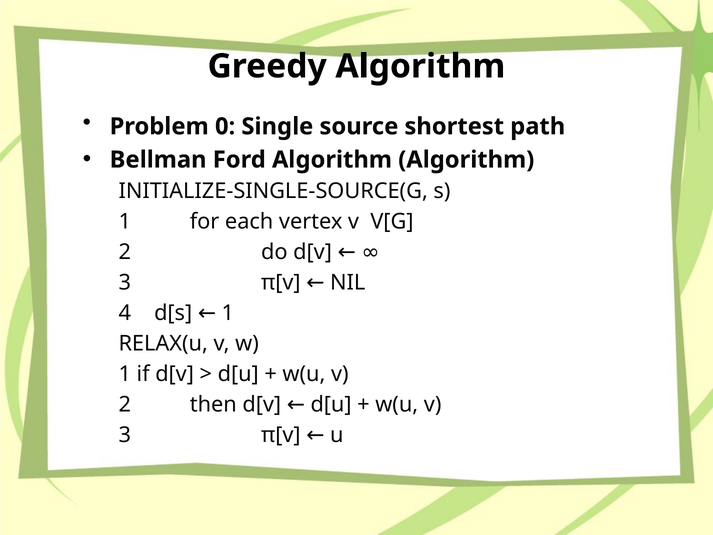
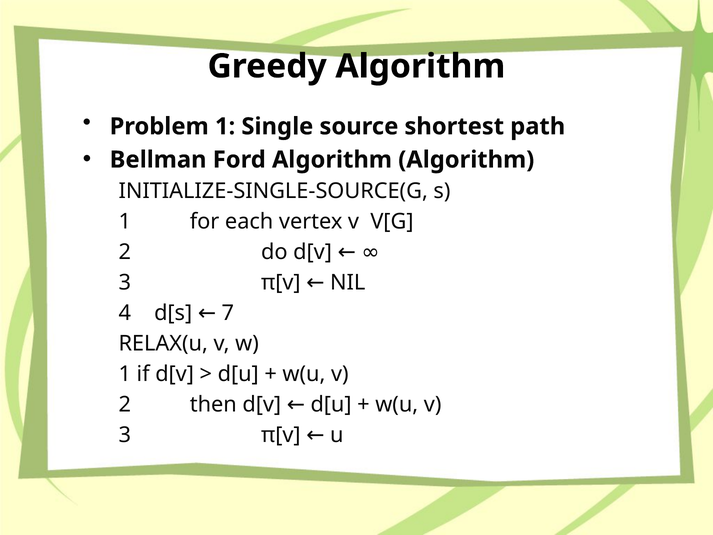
Problem 0: 0 -> 1 (225, 126)
d[s 1: 1 -> 7 (228, 313)
